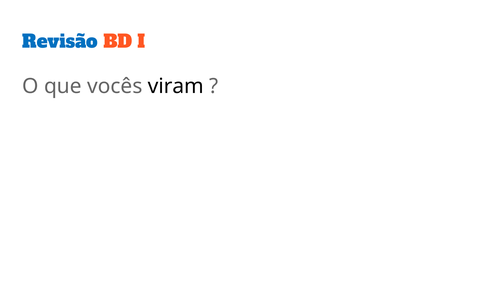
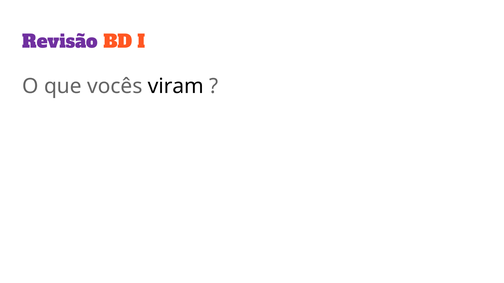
Revisão colour: blue -> purple (60, 42)
